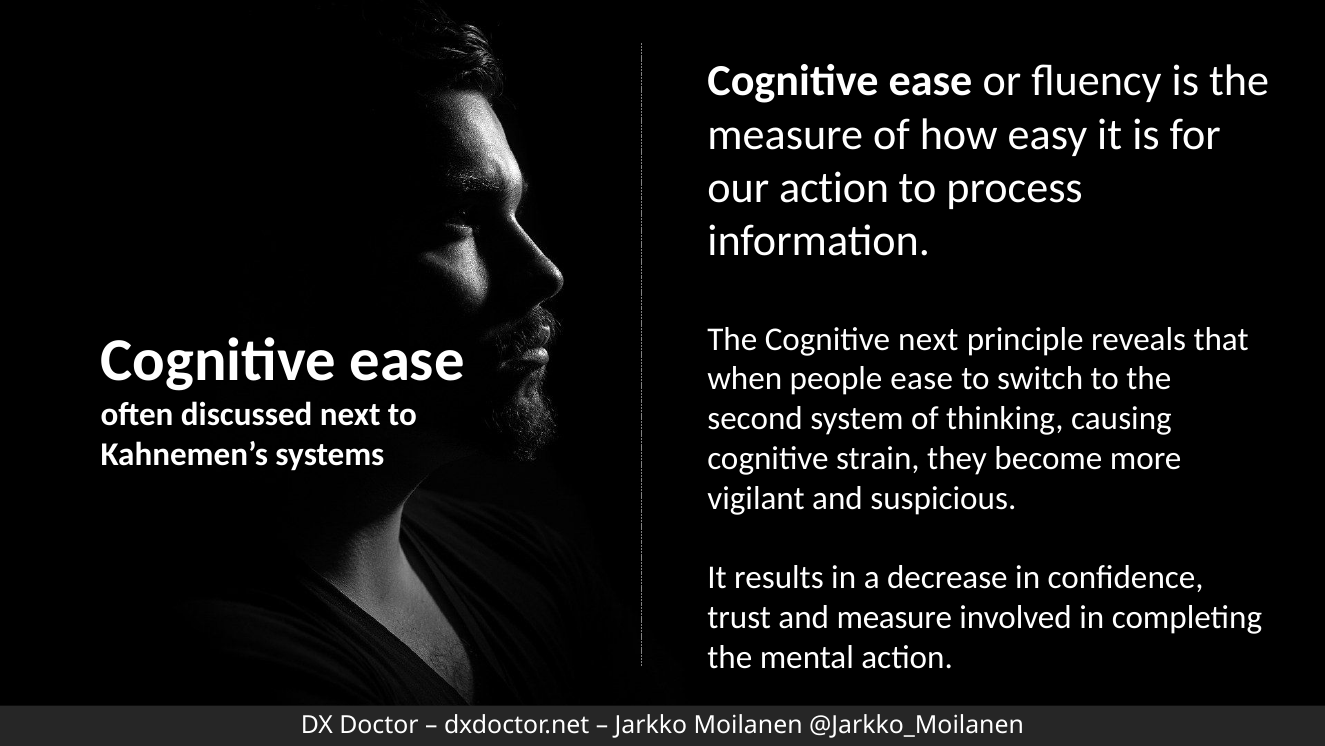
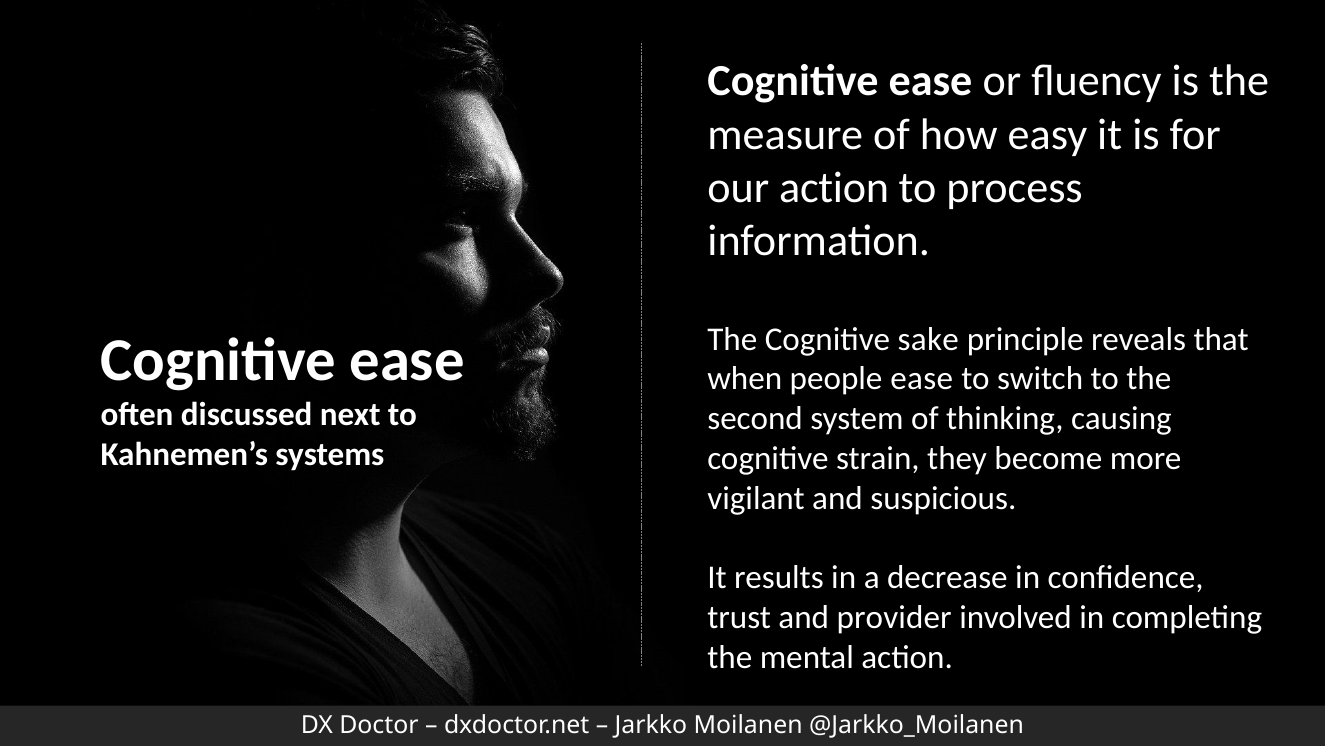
Cognitive next: next -> sake (928, 339)
and measure: measure -> provider (894, 617)
